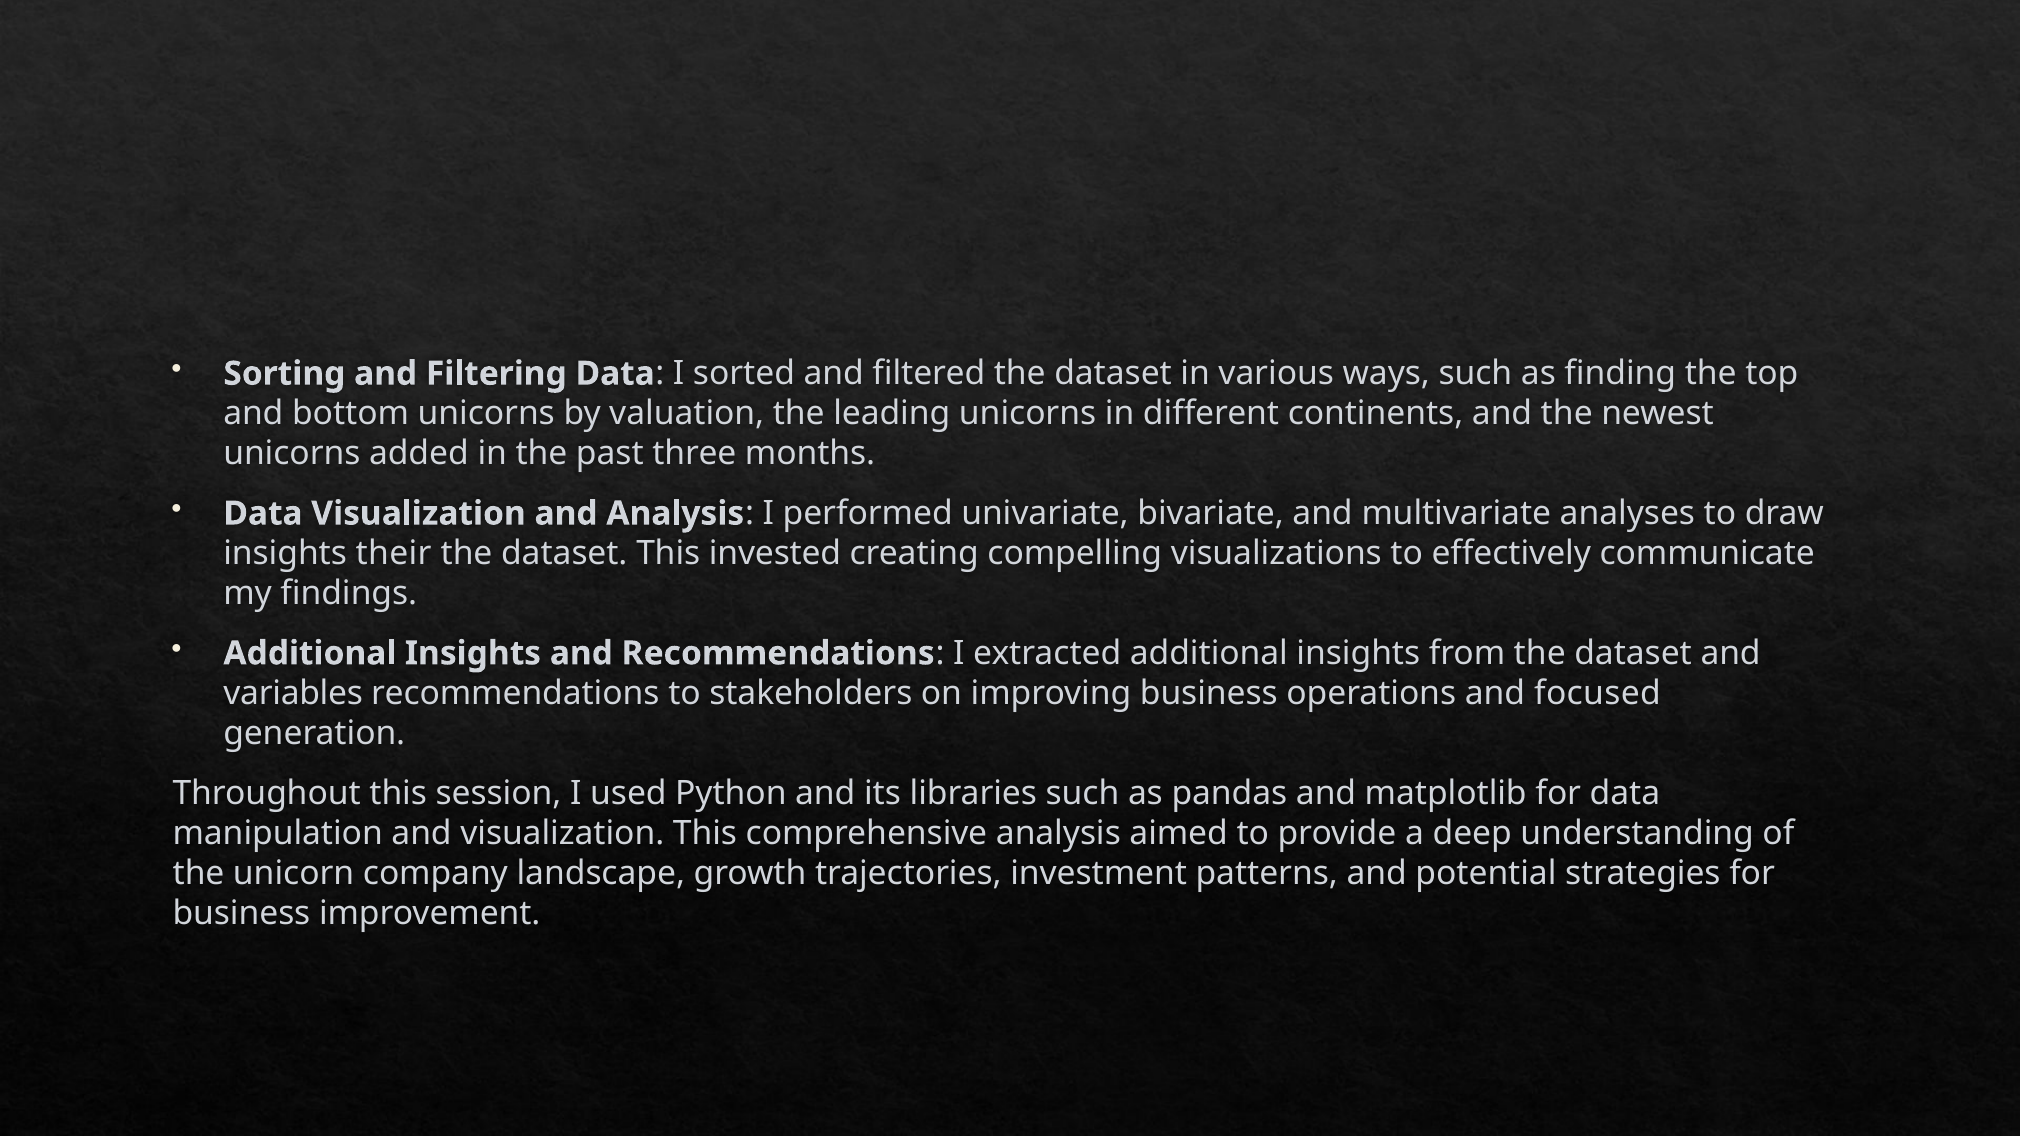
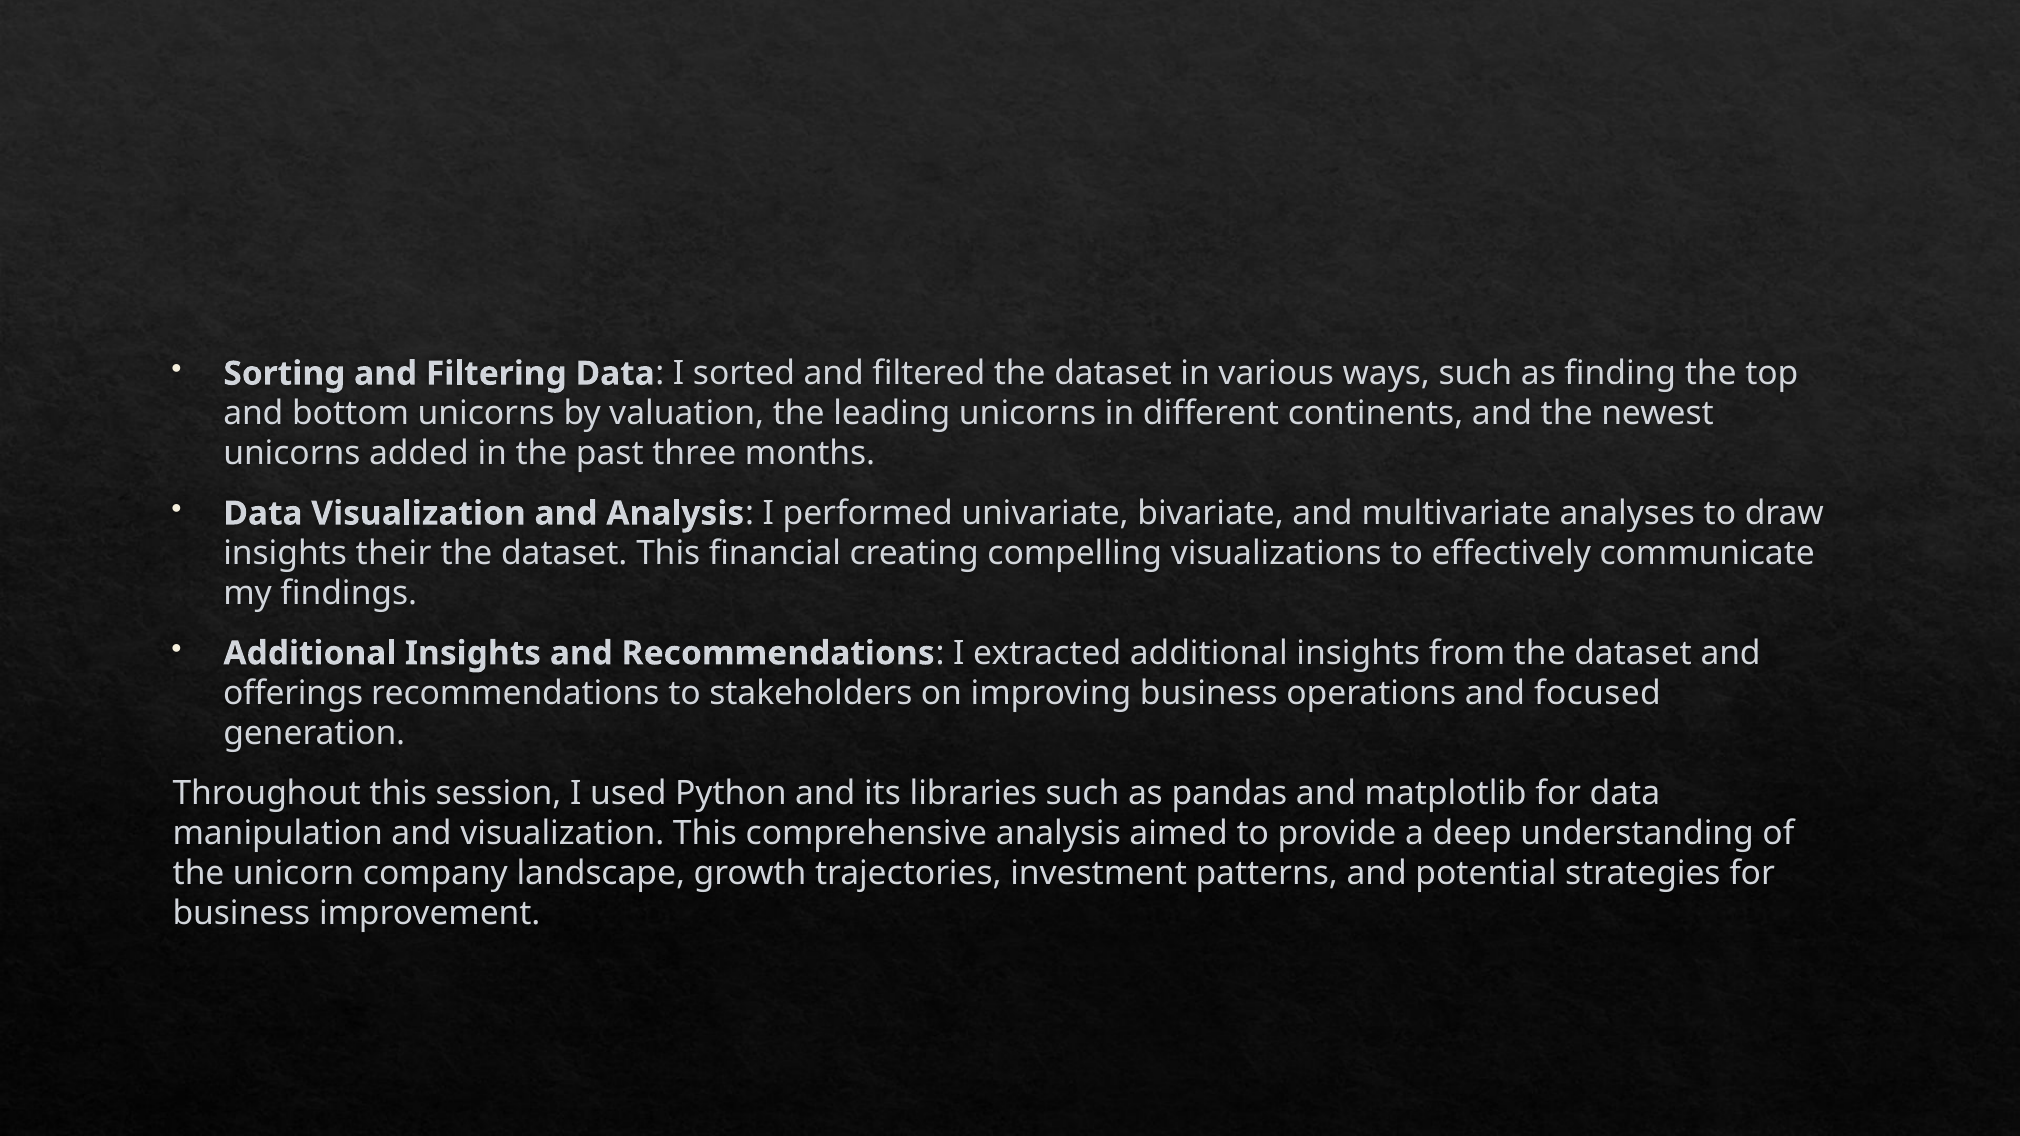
invested: invested -> financial (775, 554)
variables: variables -> offerings (293, 693)
